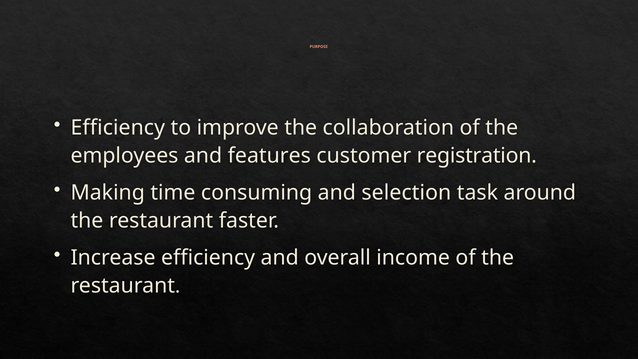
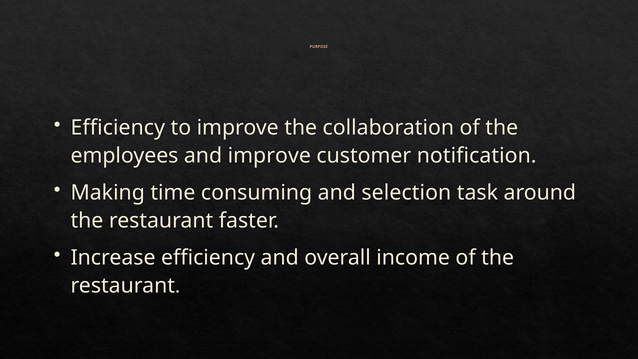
and features: features -> improve (269, 156)
registration: registration -> notification (477, 156)
